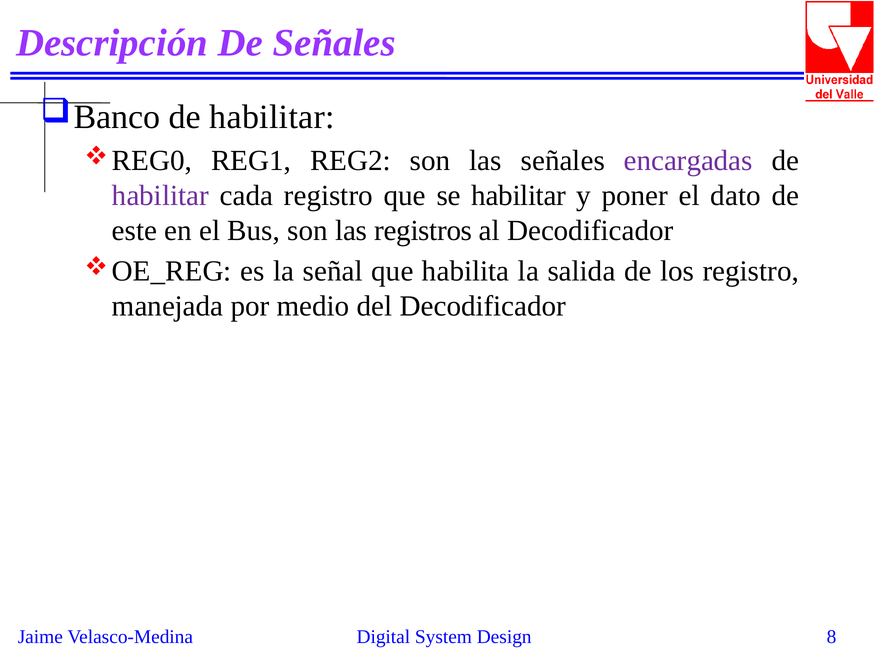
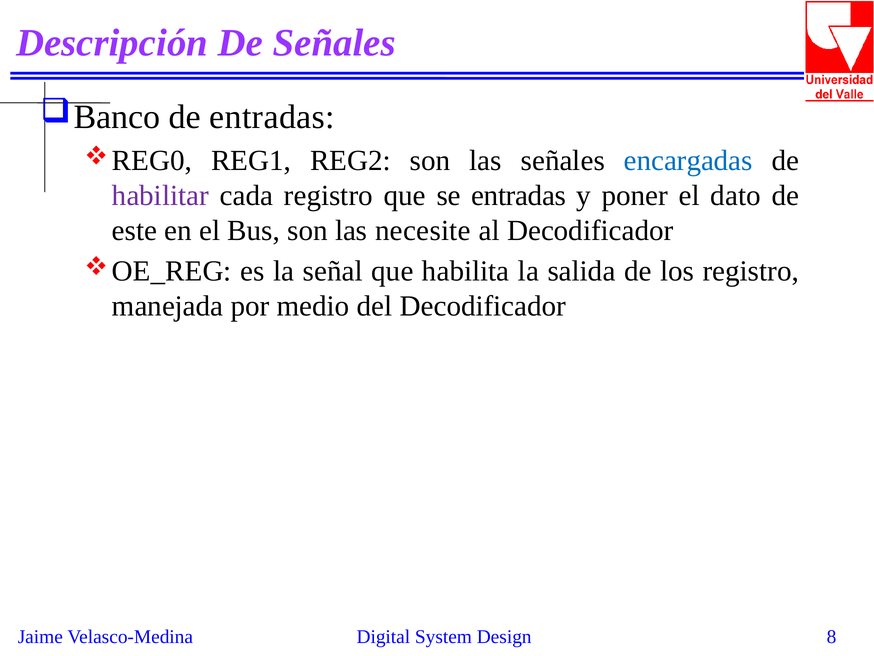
habilitar: habilitar -> entradas (272, 117)
encargadas colour: purple -> blue (688, 160)
se habilitar: habilitar -> entradas (519, 195)
registros: registros -> necesite (423, 230)
